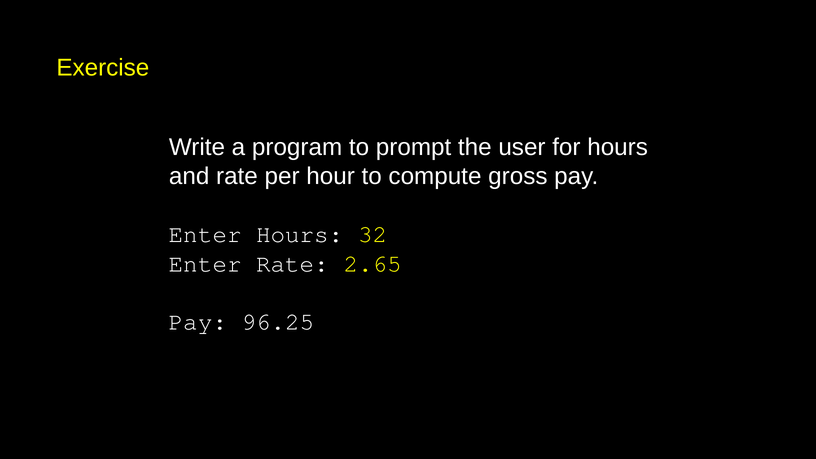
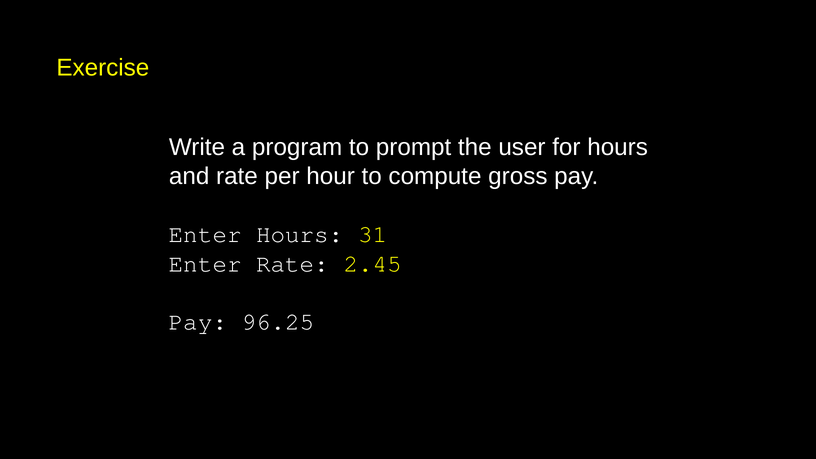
32: 32 -> 31 (373, 234)
2.65: 2.65 -> 2.45 (373, 264)
